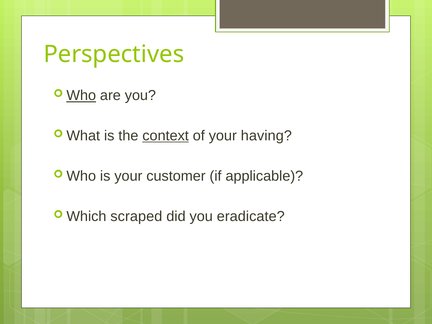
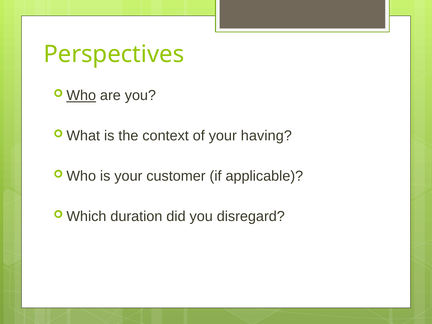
context underline: present -> none (166, 136)
scraped: scraped -> duration (136, 216)
eradicate: eradicate -> disregard (251, 216)
